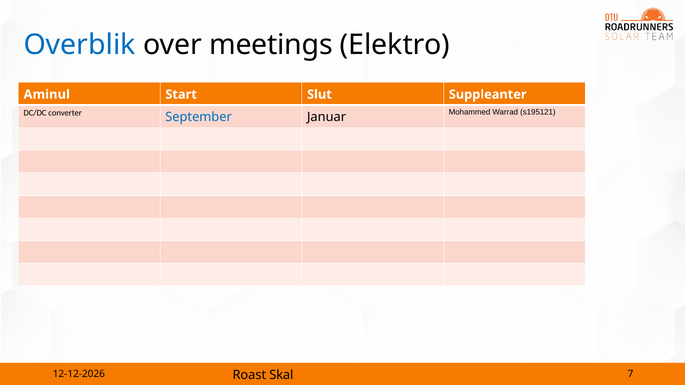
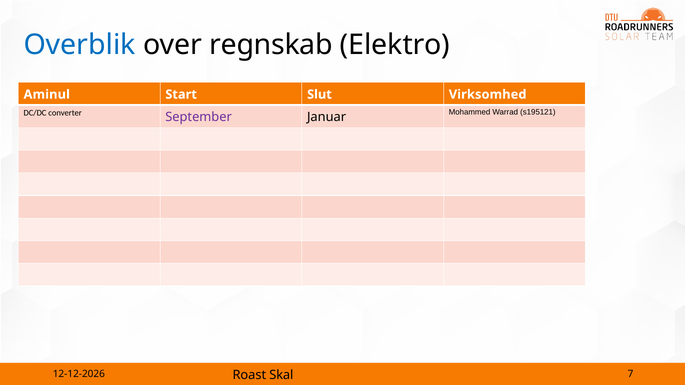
meetings: meetings -> regnskab (271, 45)
Suppleanter: Suppleanter -> Virksomhed (488, 95)
September colour: blue -> purple (199, 117)
